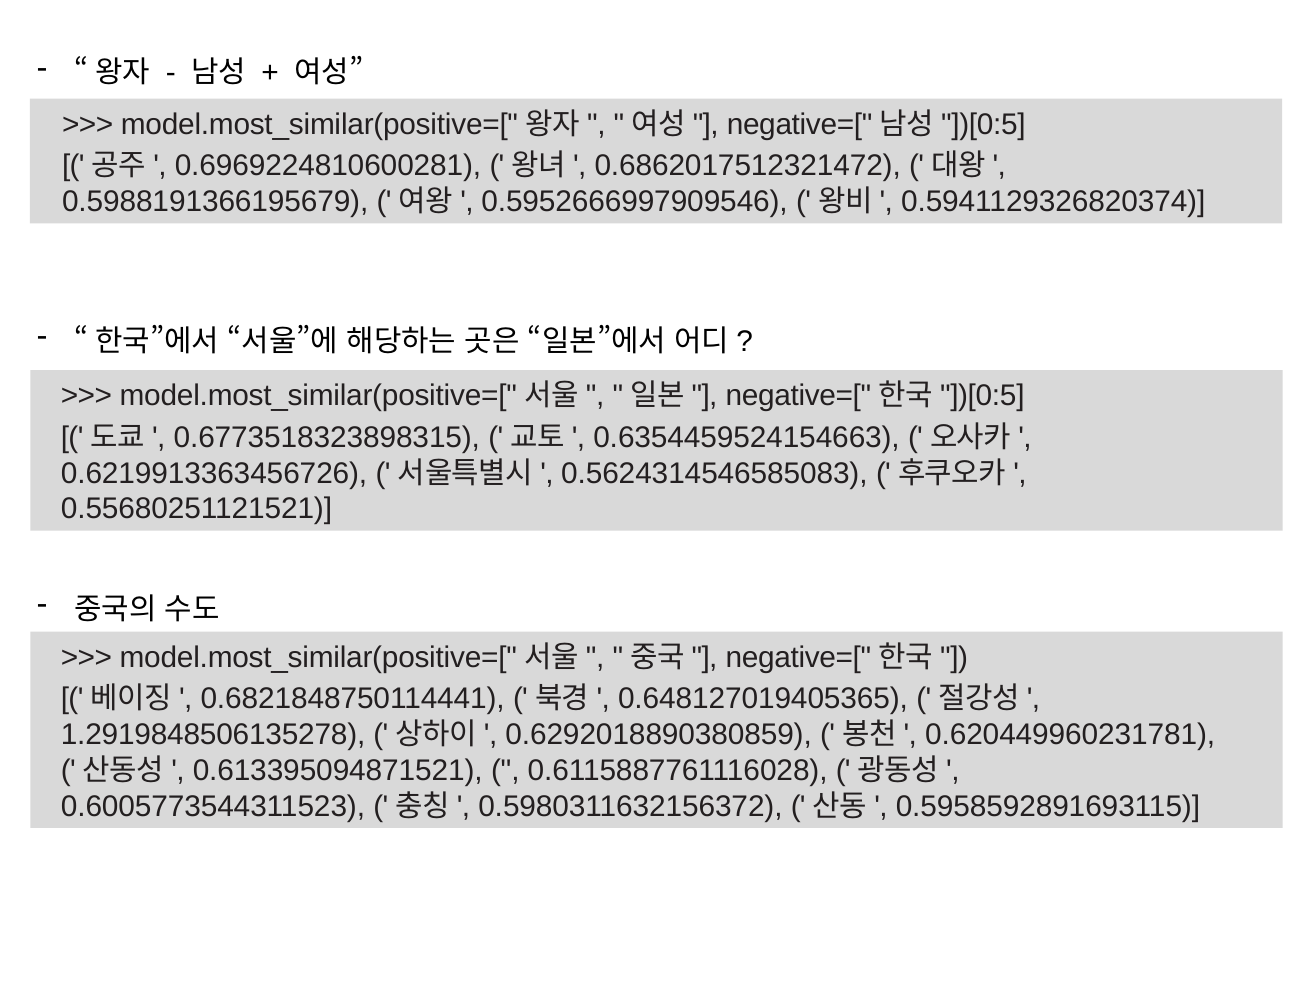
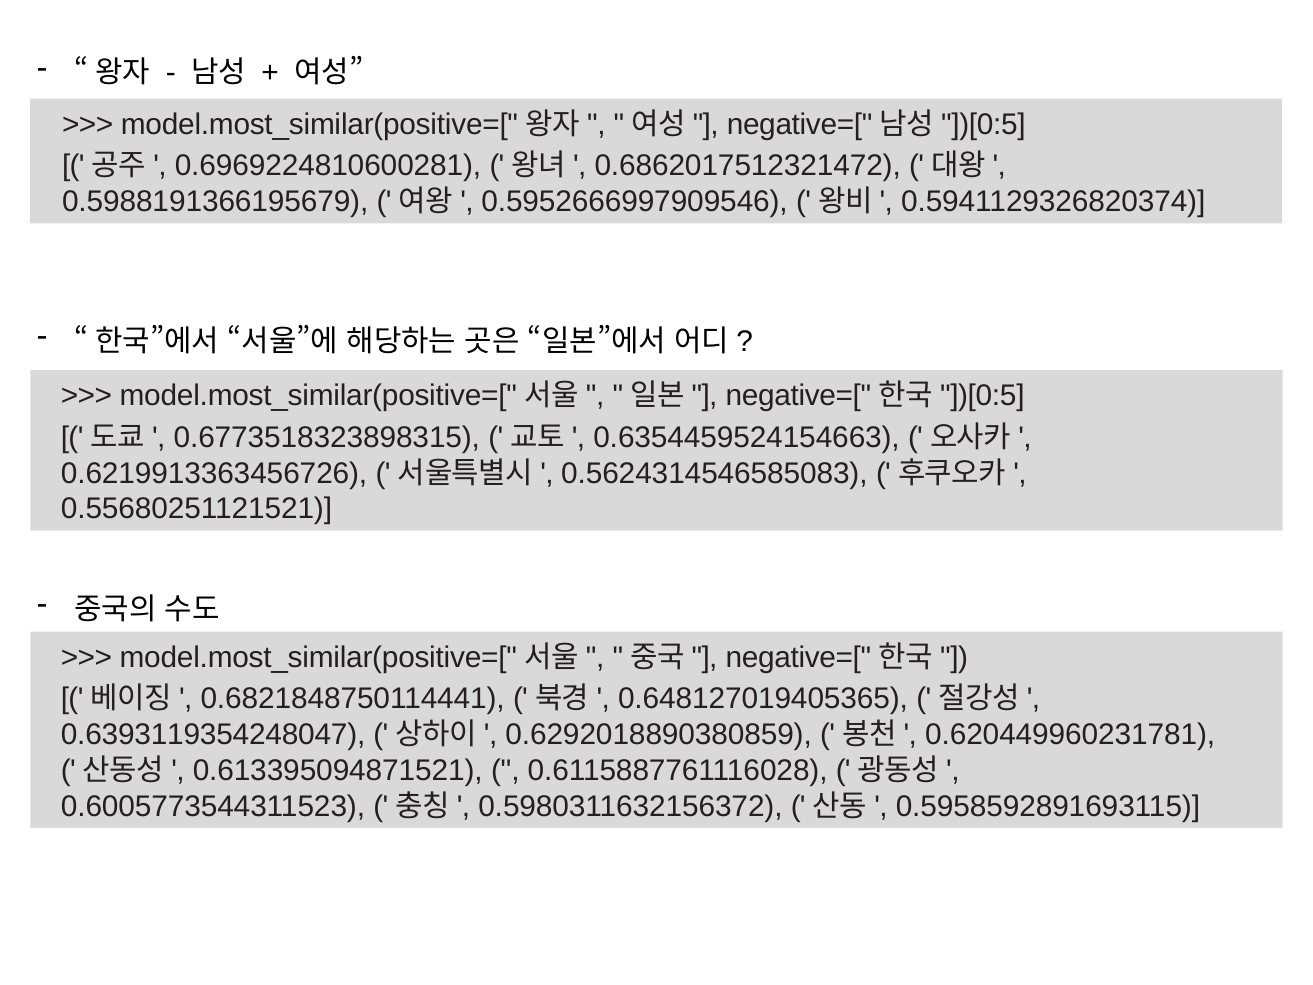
1.2919848506135278: 1.2919848506135278 -> 0.6393119354248047 (213, 735)
